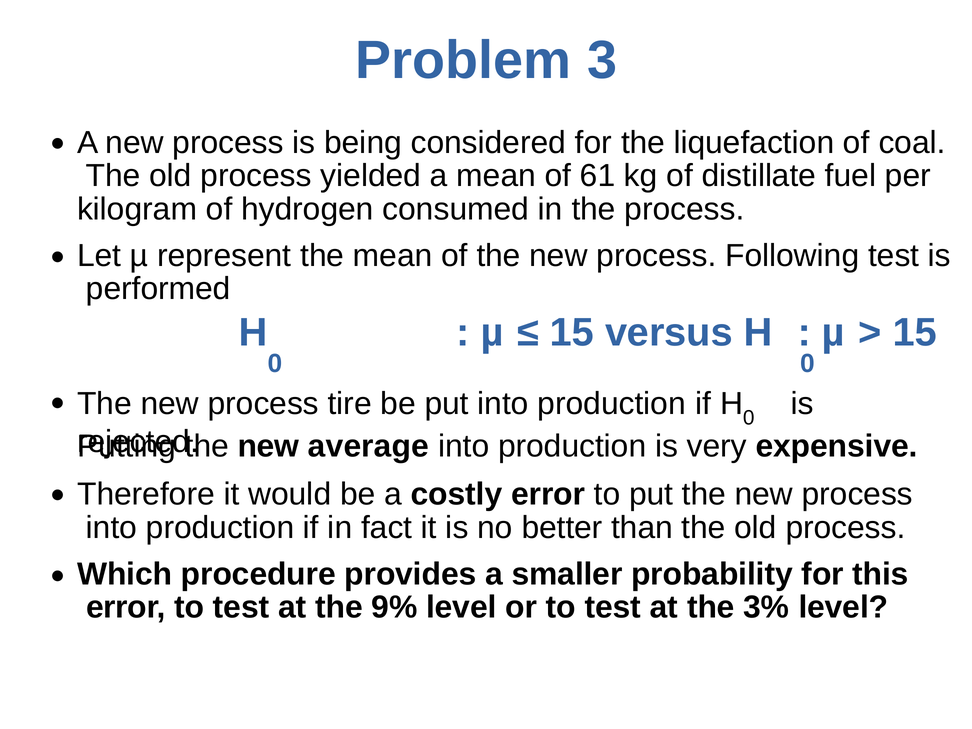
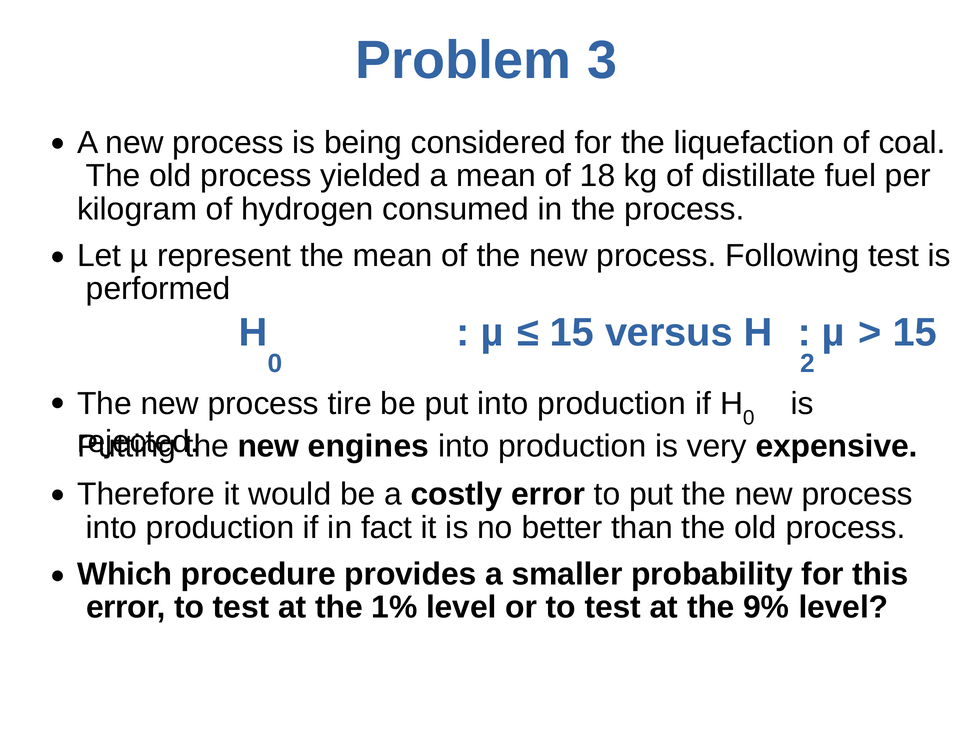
61: 61 -> 18 (598, 176)
0 0: 0 -> 2 (808, 364)
average: average -> engines (368, 447)
9%: 9% -> 1% (394, 607)
3%: 3% -> 9% (766, 607)
